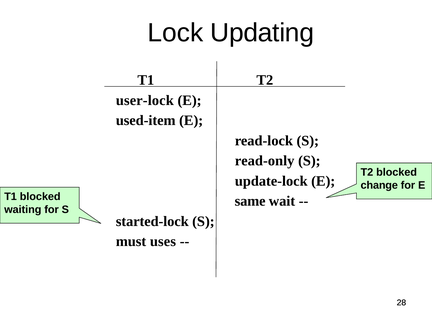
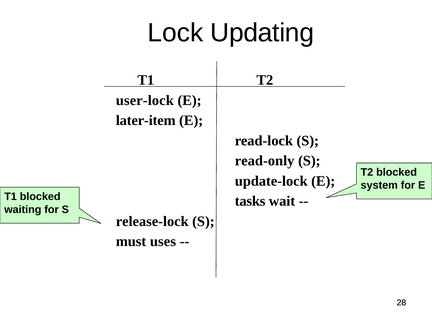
used-item: used-item -> later-item (146, 120)
change: change -> system (379, 185)
same: same -> tasks (250, 201)
started-lock: started-lock -> release-lock (152, 221)
